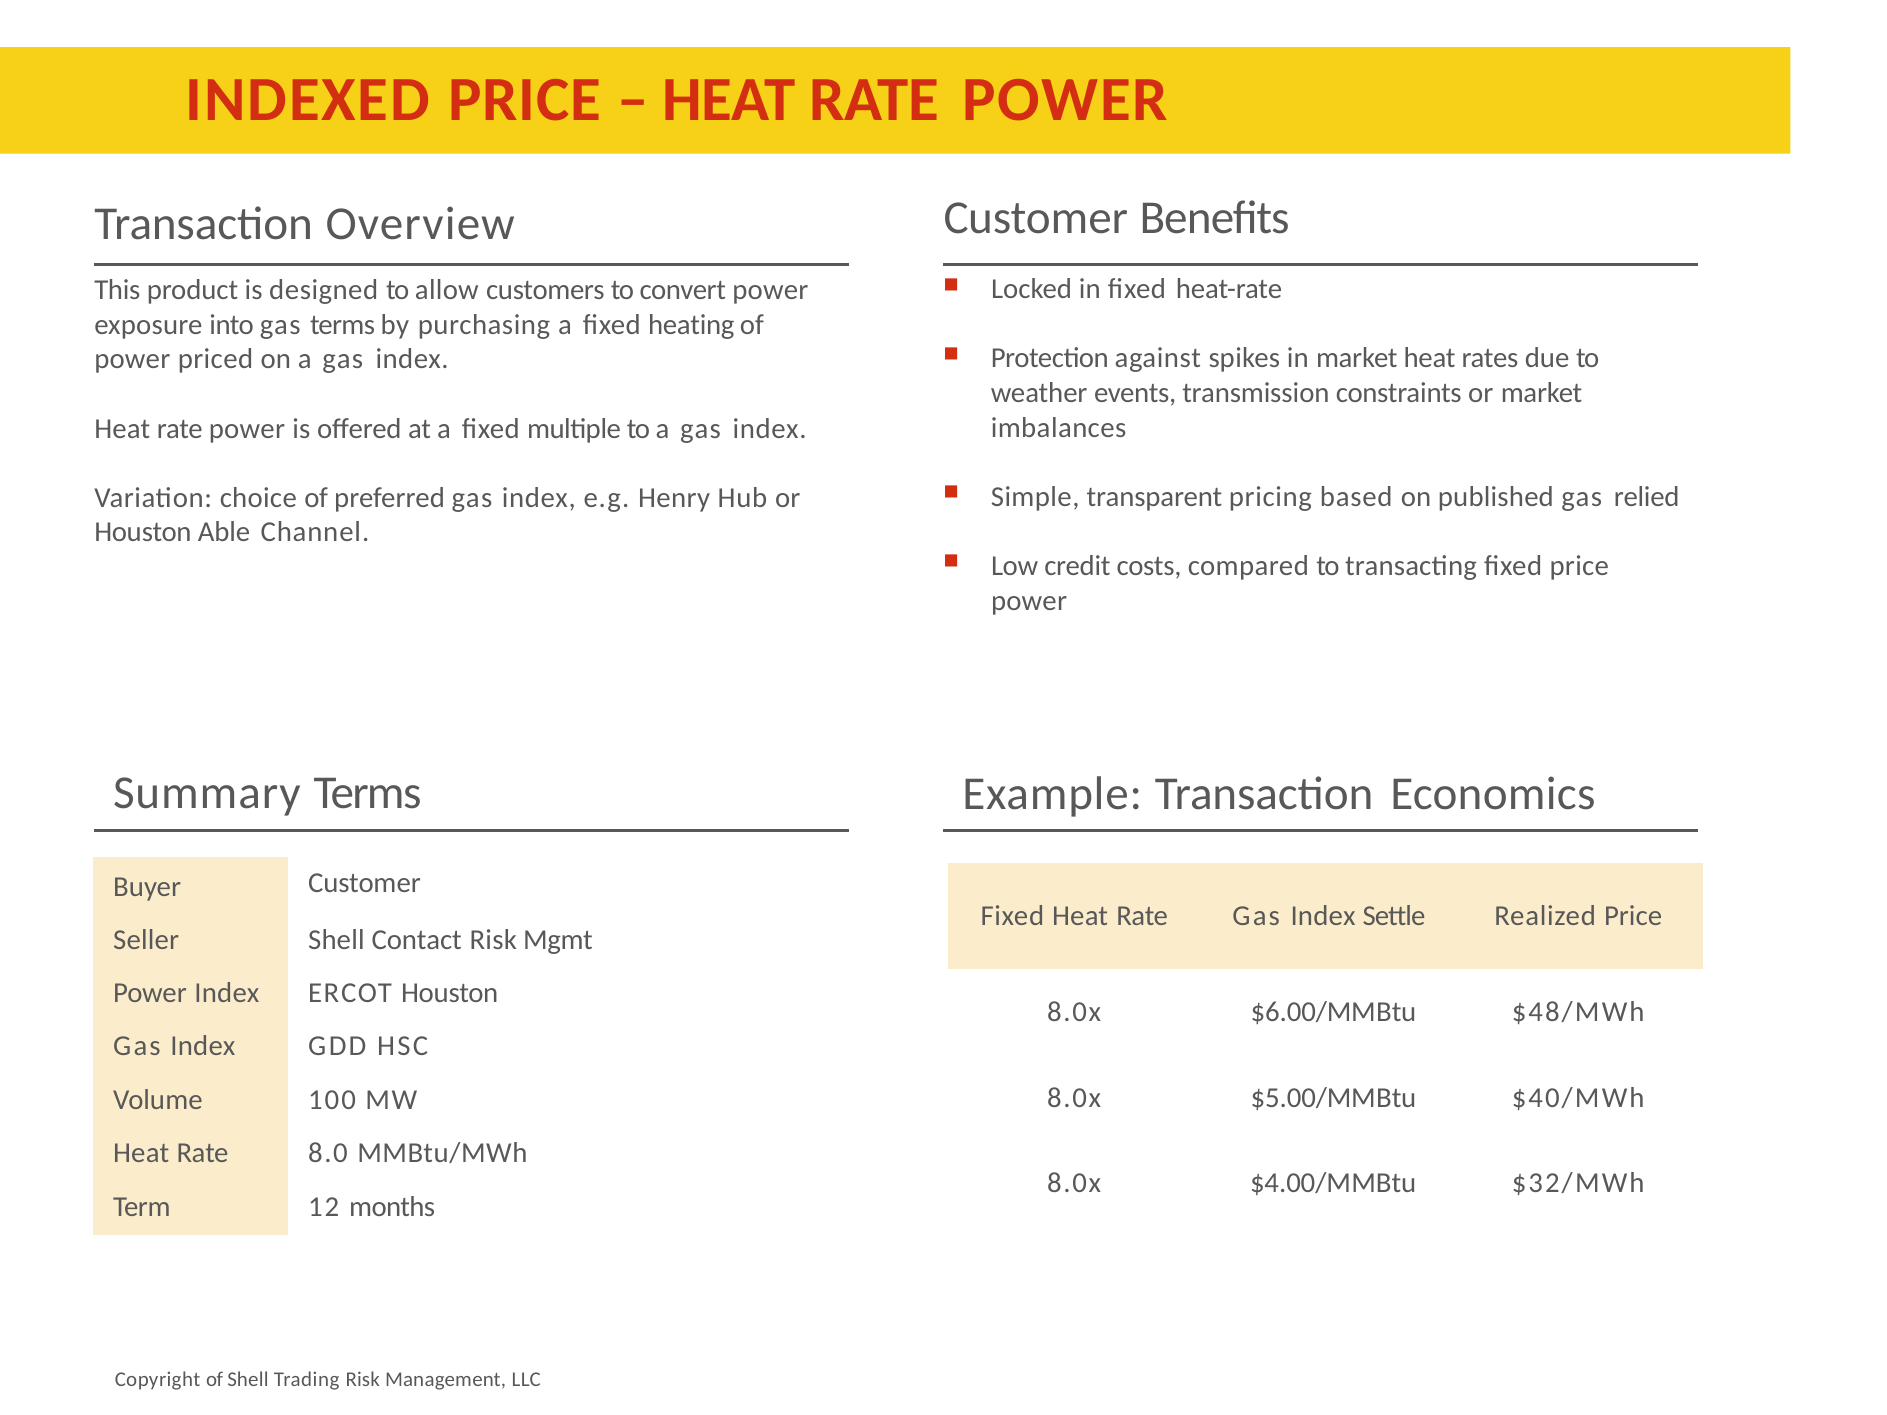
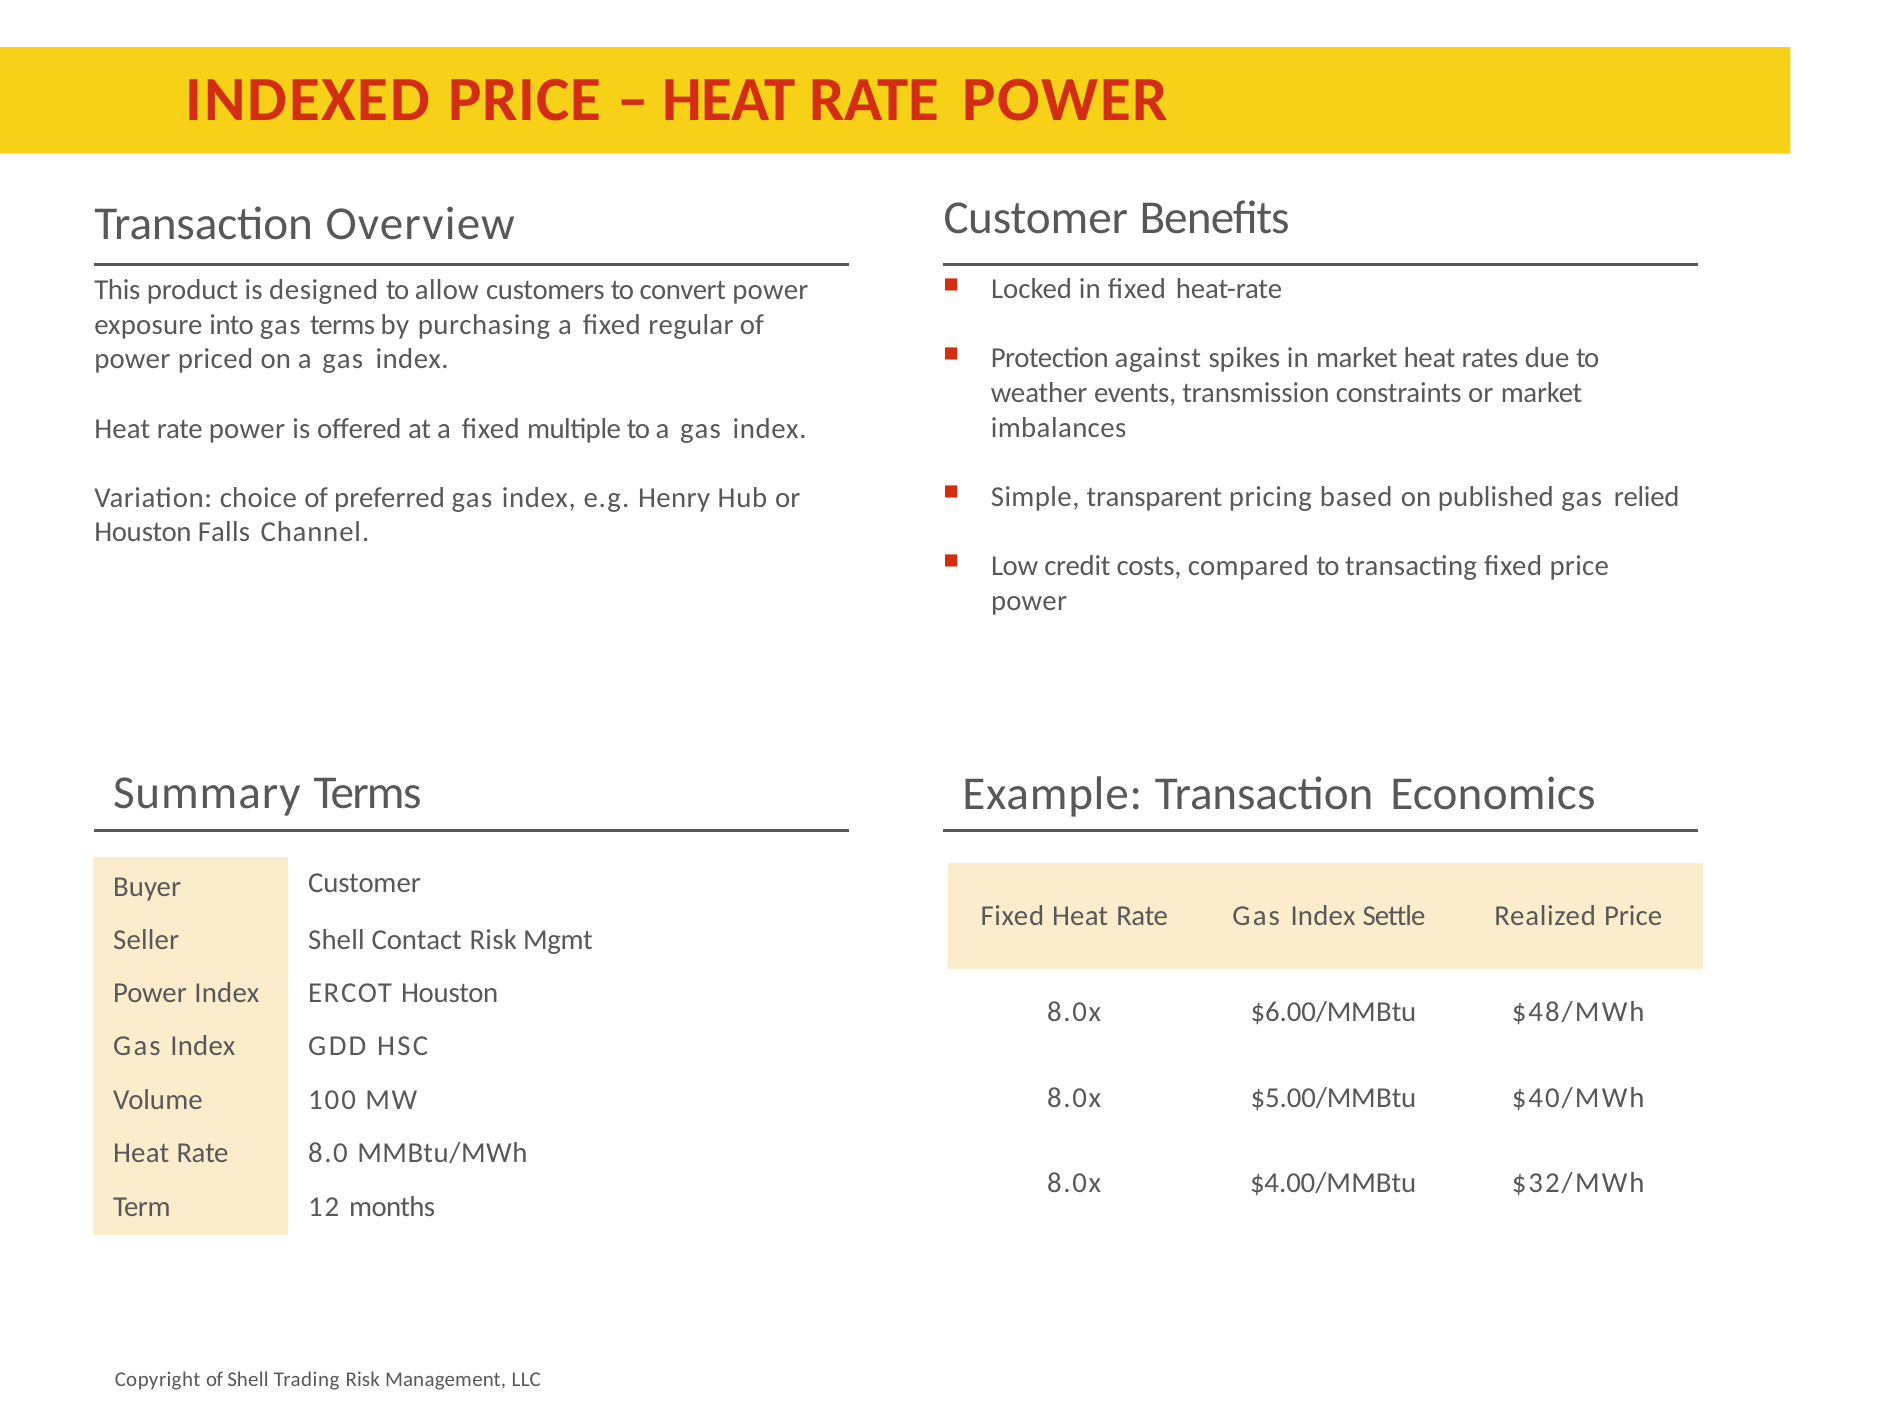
heating: heating -> regular (691, 325)
Able: Able -> Falls (224, 533)
